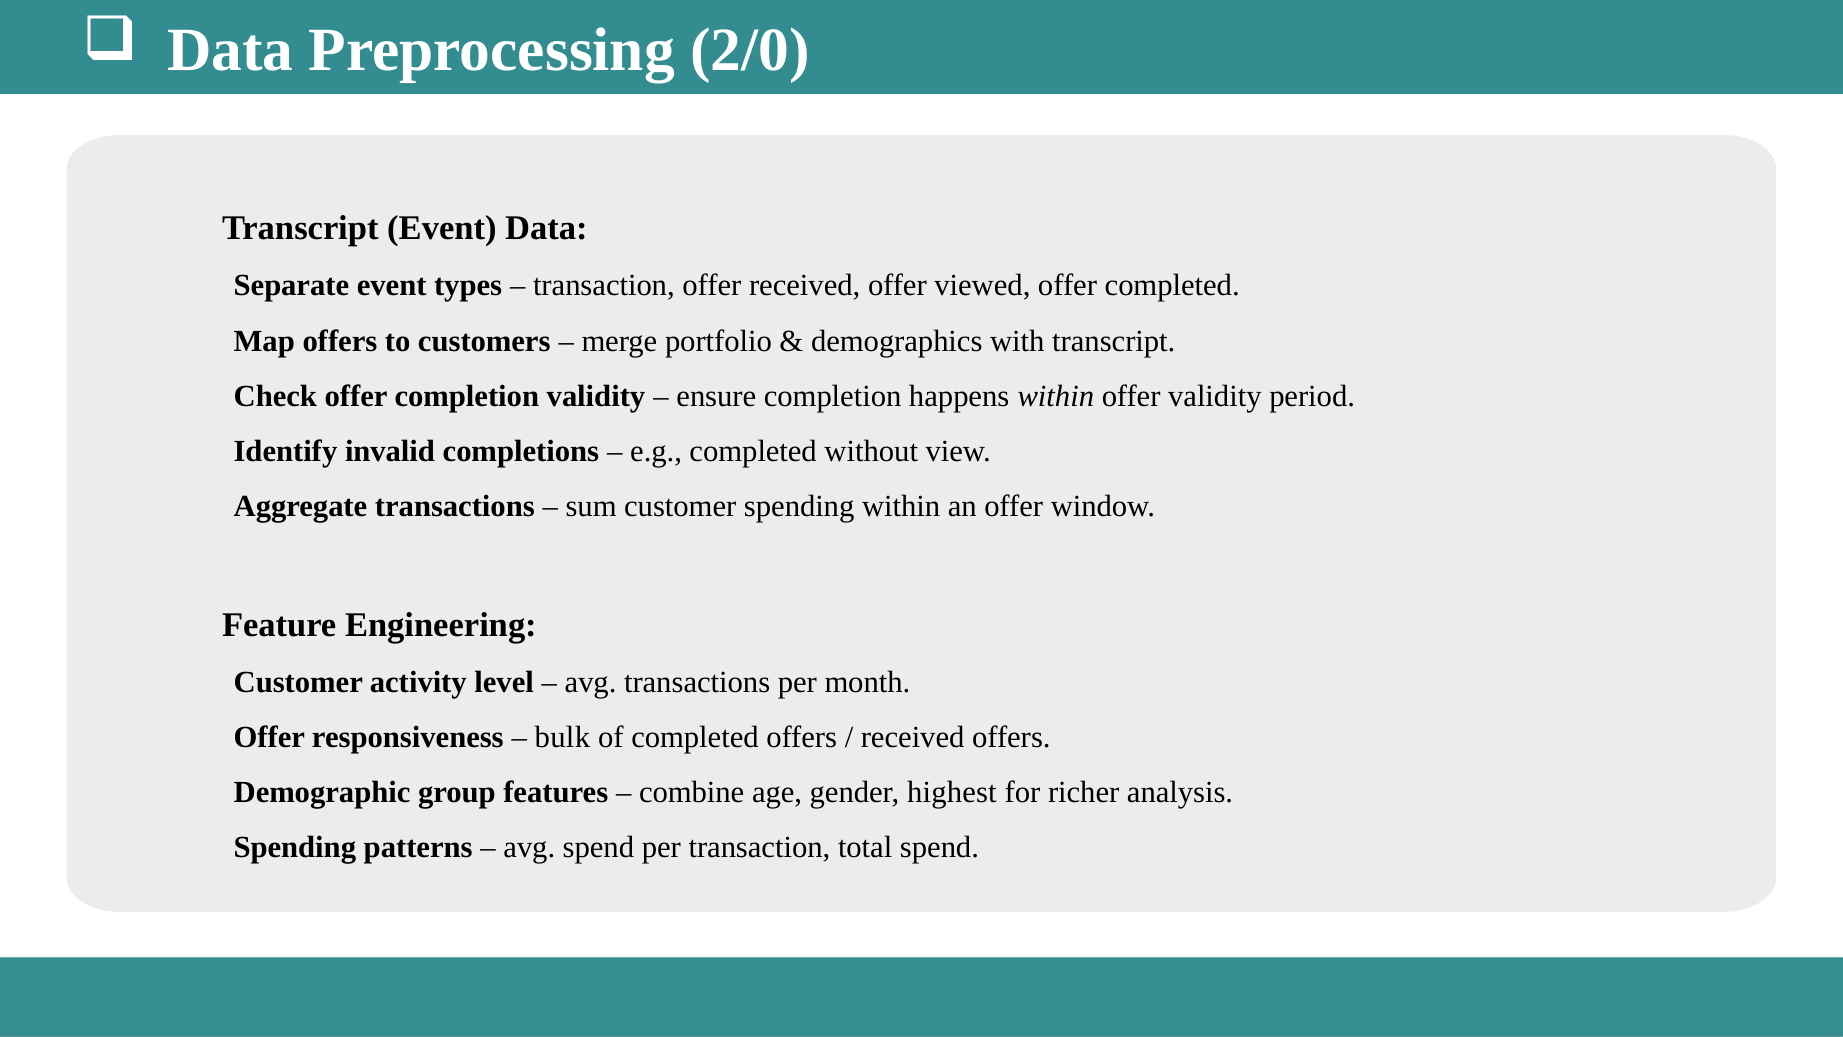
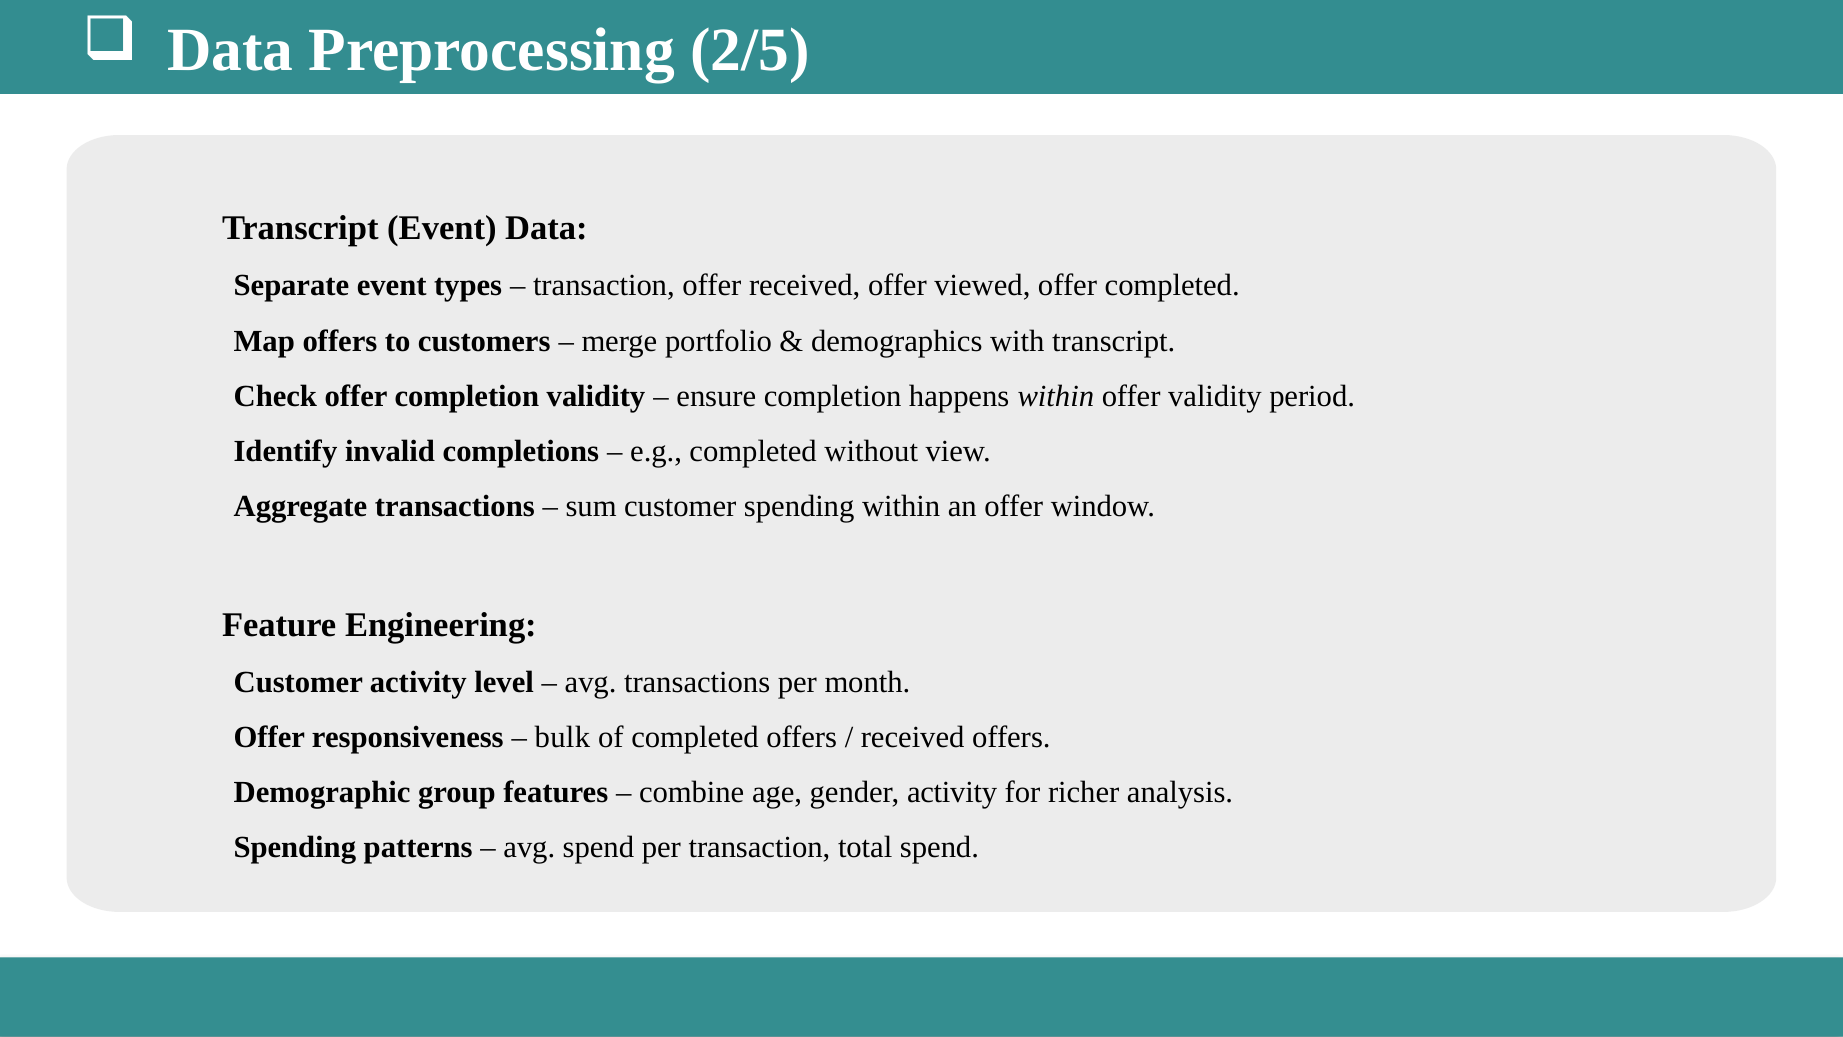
2/0: 2/0 -> 2/5 (750, 50)
gender highest: highest -> activity (952, 792)
